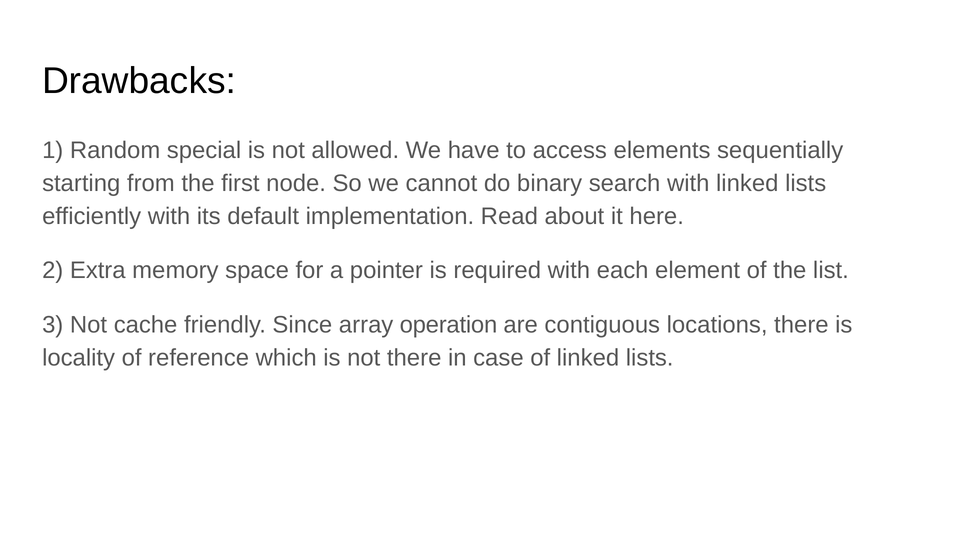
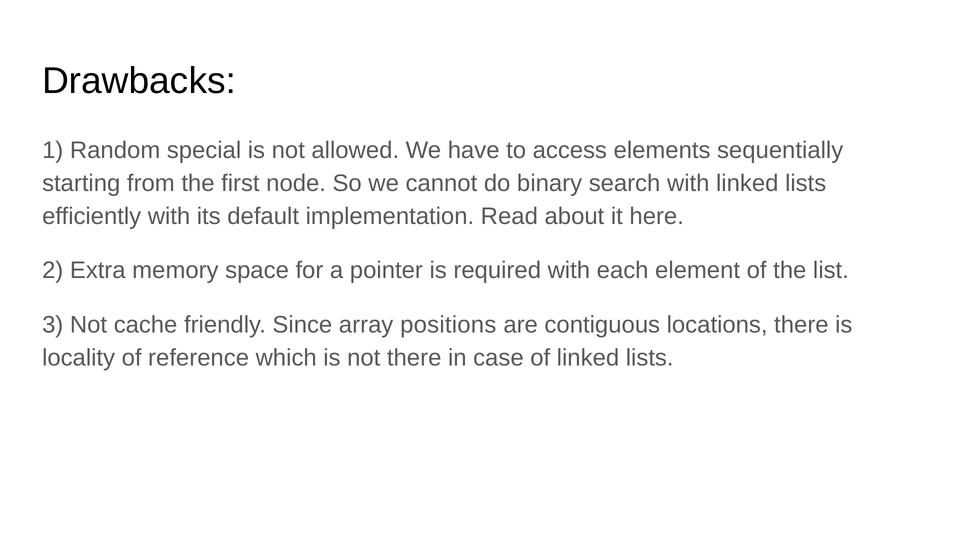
operation: operation -> positions (448, 325)
